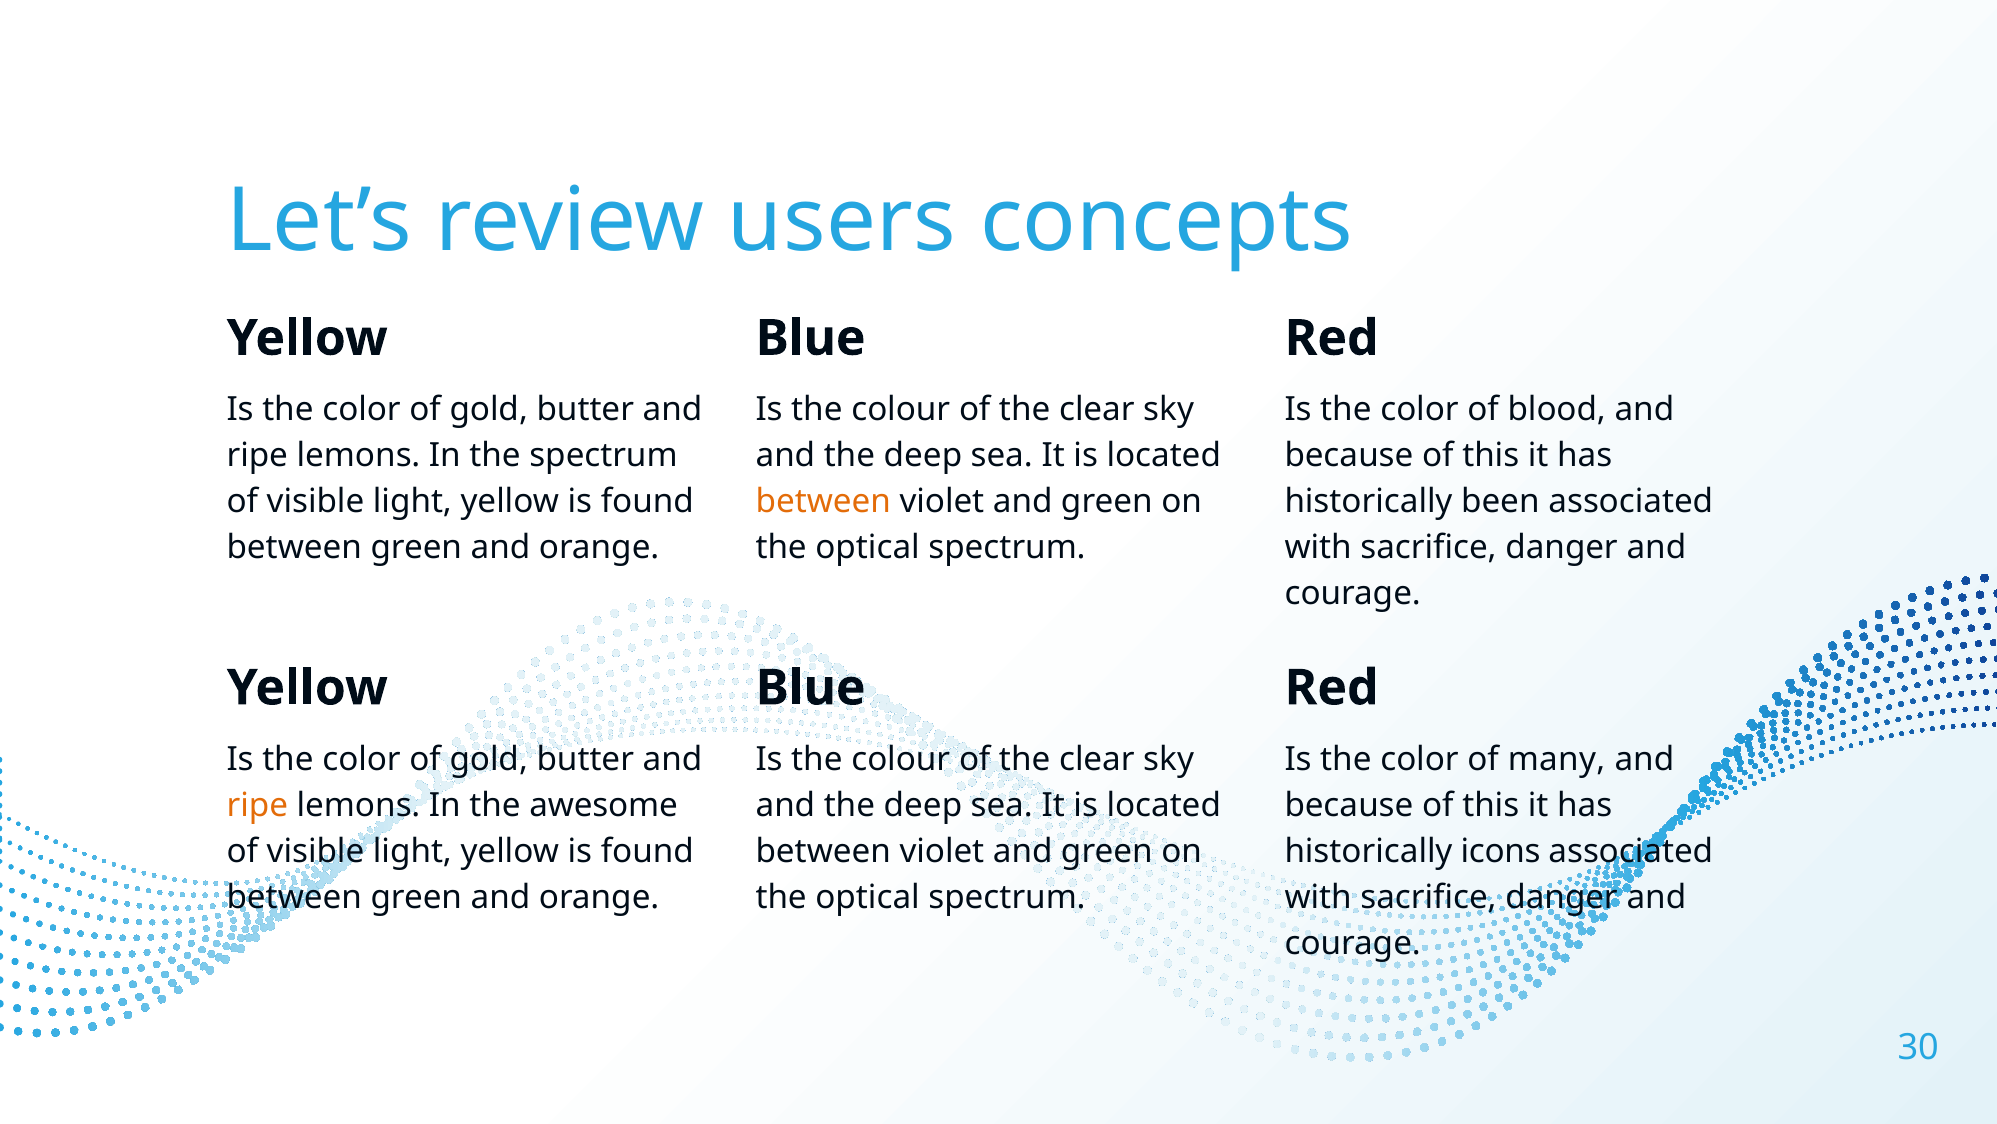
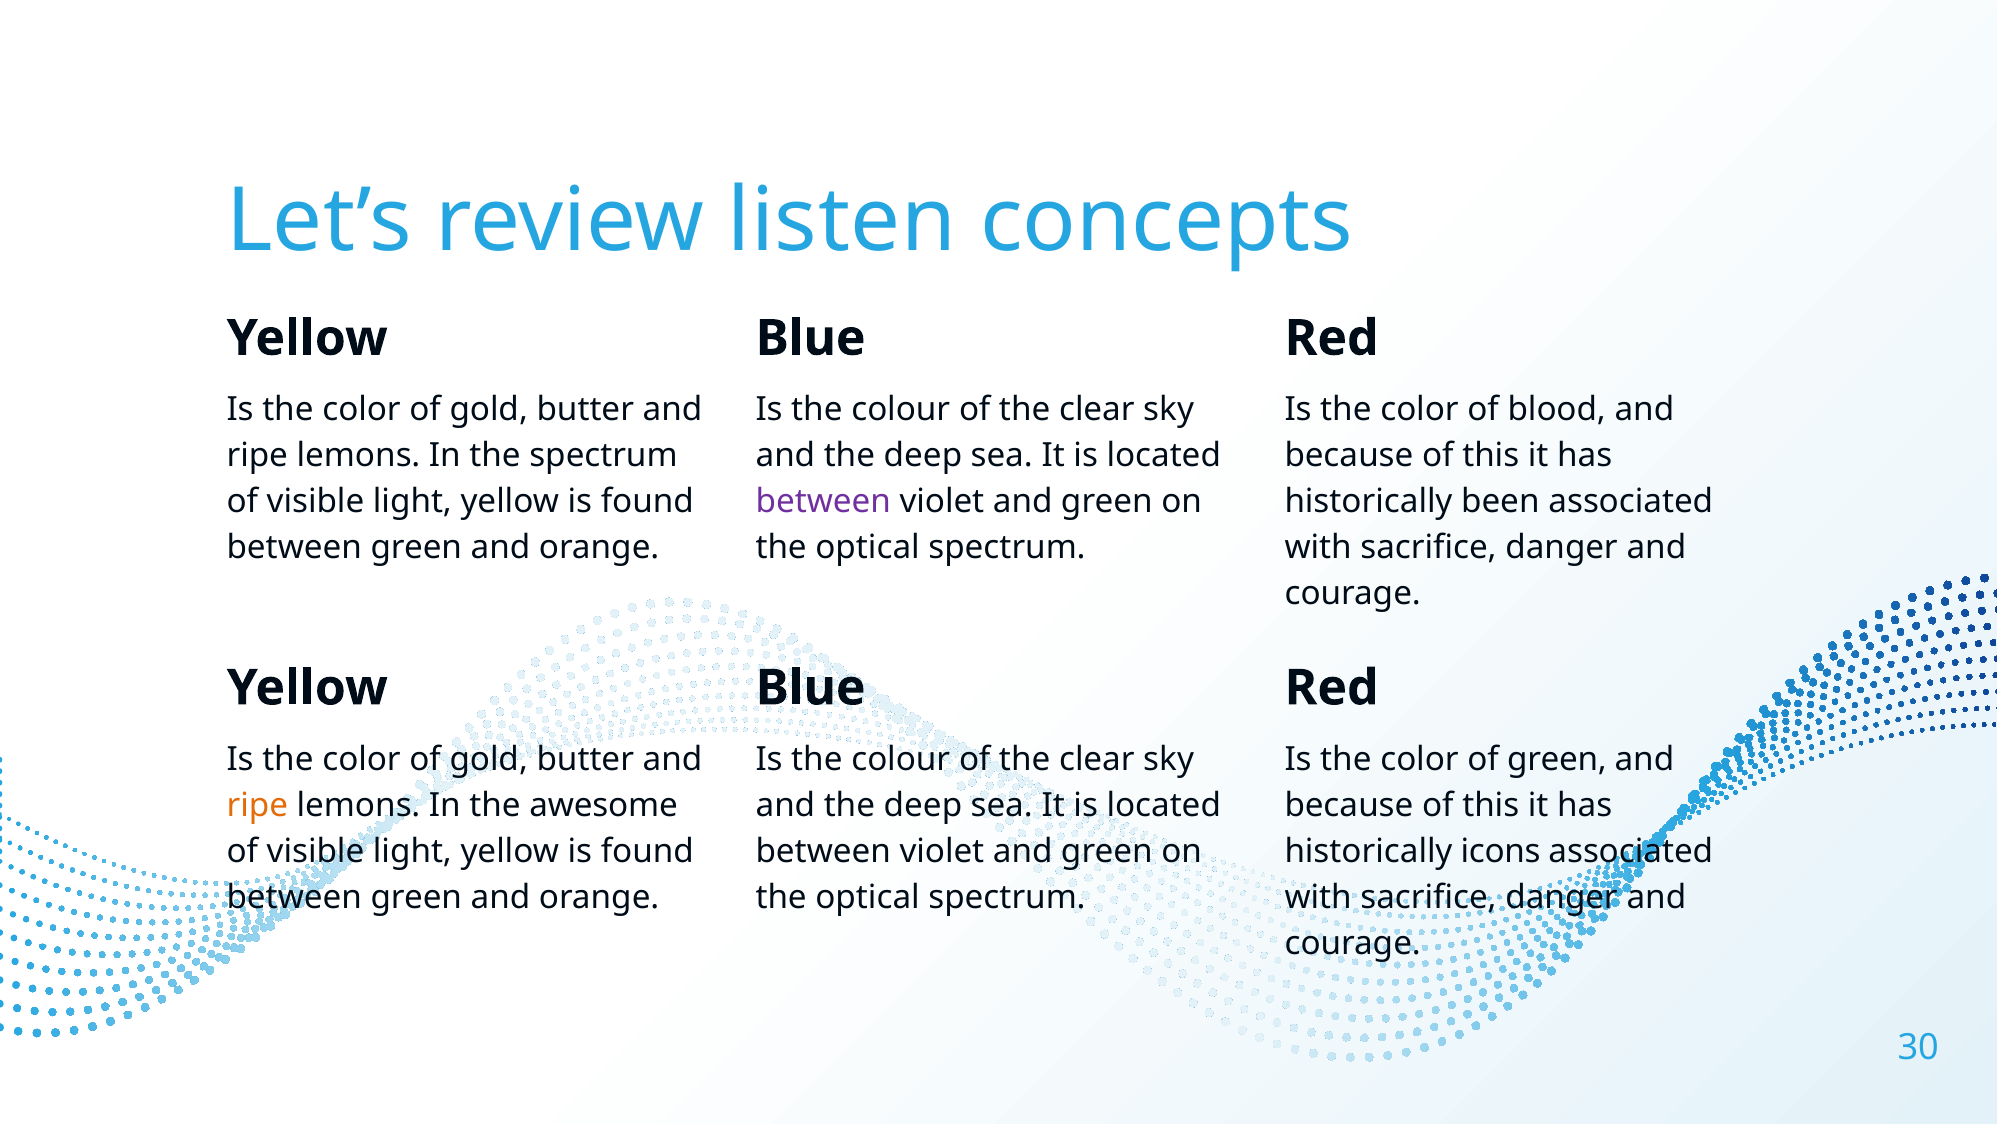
users: users -> listen (842, 221)
between colour: orange -> purple (823, 501)
of many: many -> green (1557, 759)
